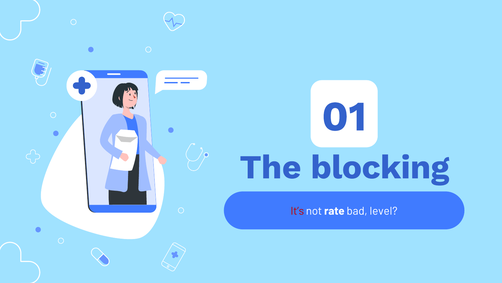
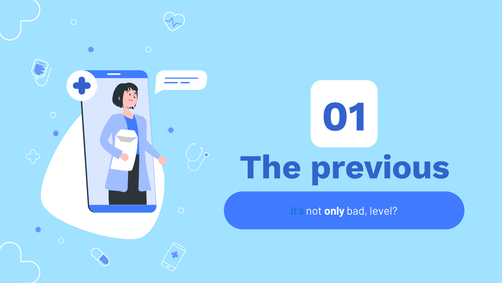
blocking: blocking -> previous (380, 167)
It’s colour: red -> blue (297, 211)
rate: rate -> only (334, 211)
